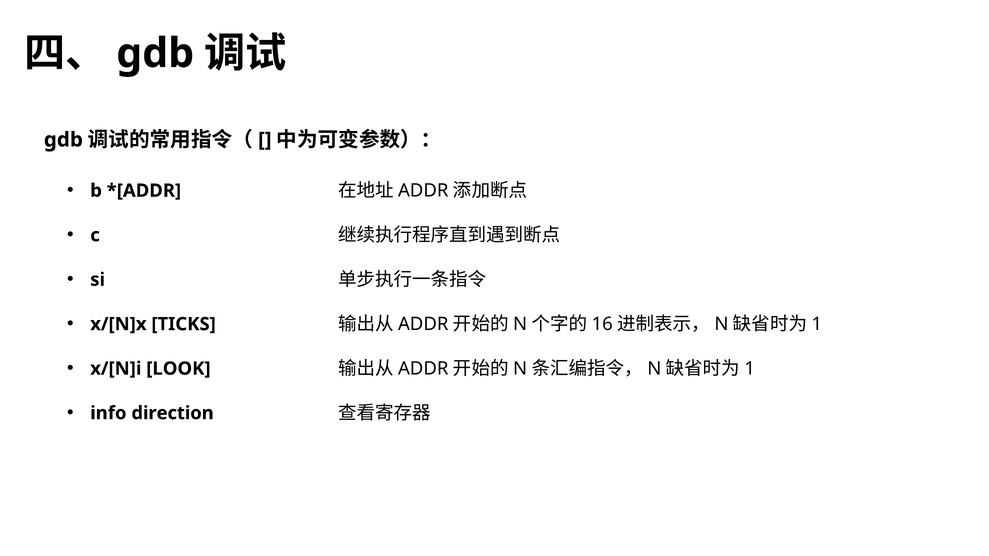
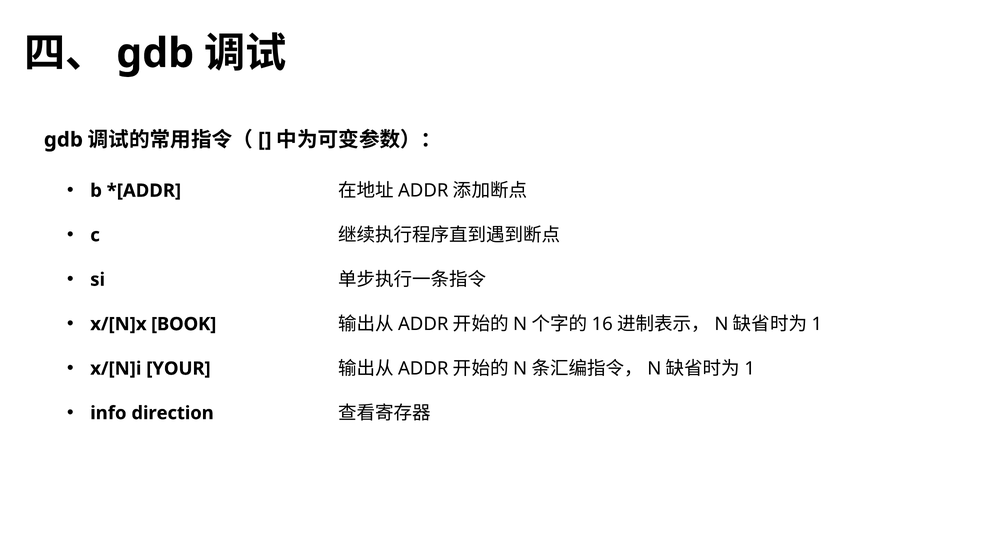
TICKS: TICKS -> BOOK (184, 324)
LOOK: LOOK -> YOUR (178, 369)
